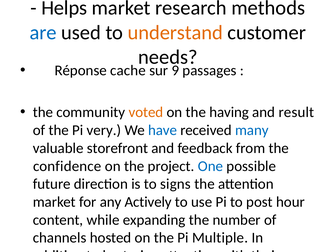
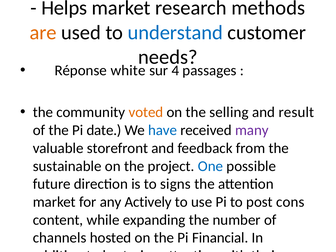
are colour: blue -> orange (43, 33)
understand colour: orange -> blue (175, 33)
cache: cache -> white (128, 70)
9: 9 -> 4 (175, 70)
having: having -> selling (229, 112)
Pi very: very -> date (104, 130)
many colour: blue -> purple (252, 130)
confidence: confidence -> sustainable (67, 166)
hour: hour -> cons (290, 202)
Multiple: Multiple -> Financial (220, 238)
